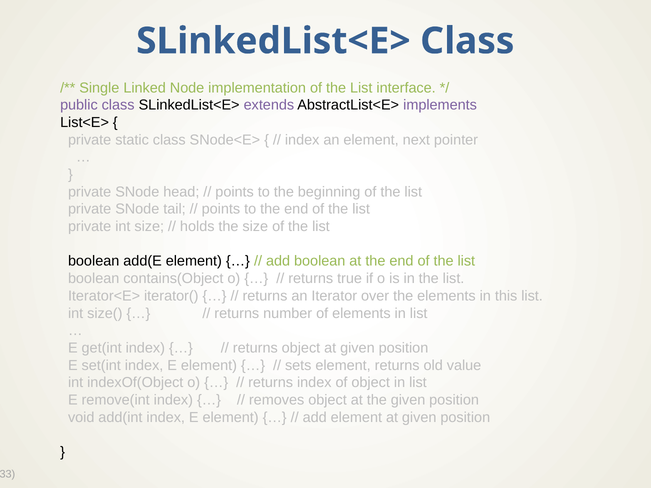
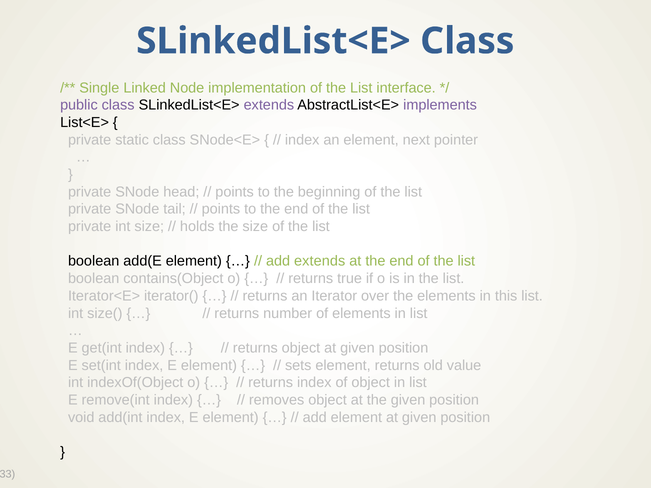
add boolean: boolean -> extends (320, 261)
